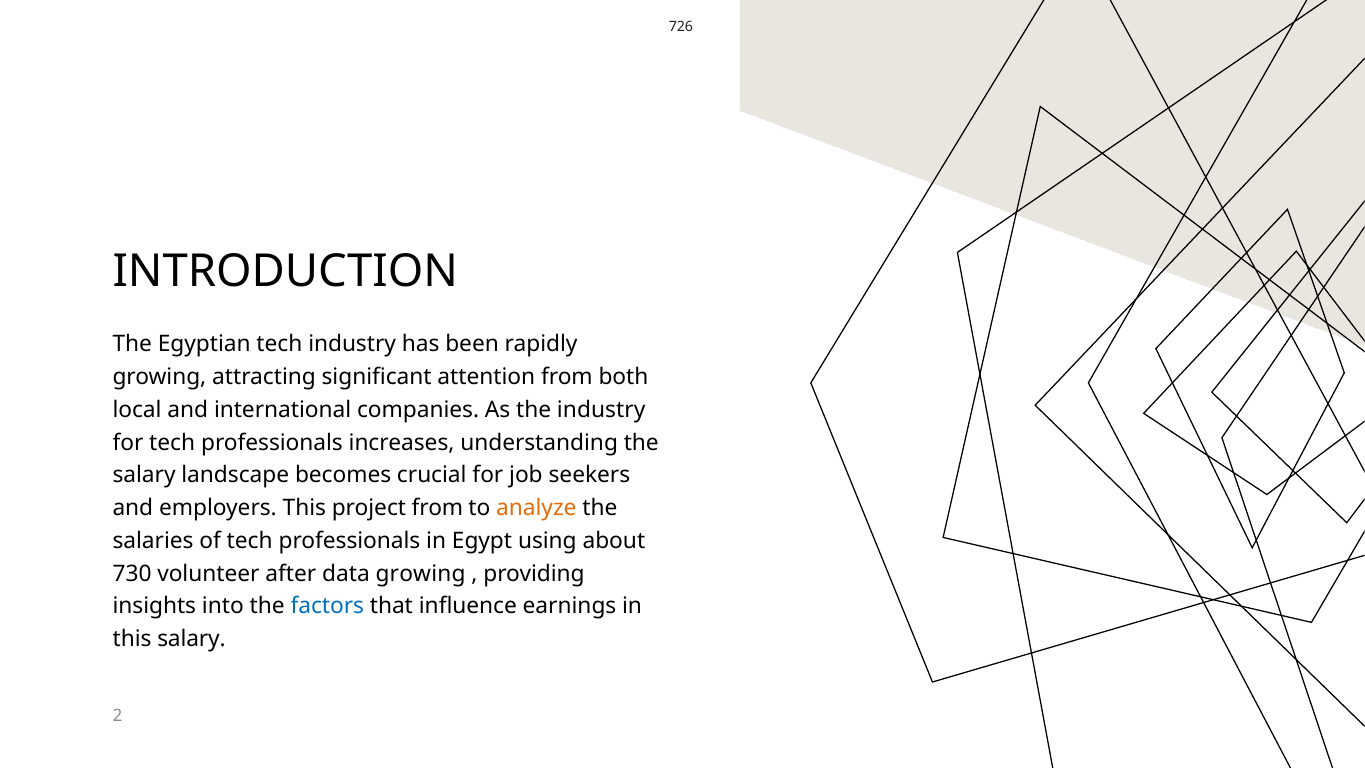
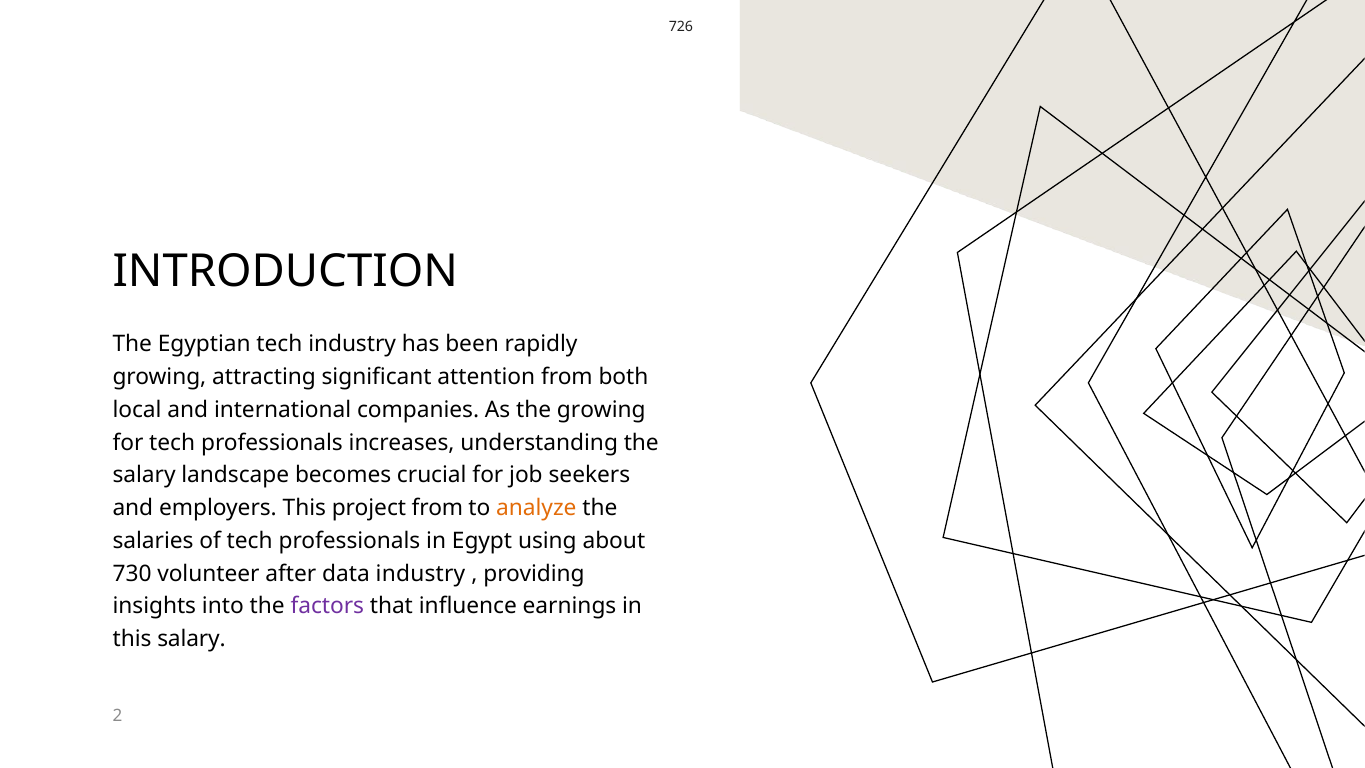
the industry: industry -> growing (601, 410)
data growing: growing -> industry (421, 573)
factors colour: blue -> purple (327, 606)
